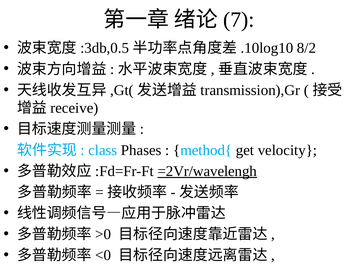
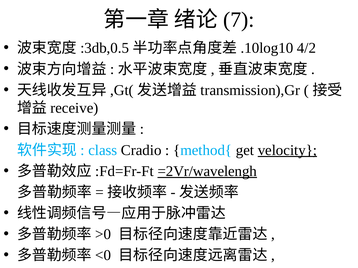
8/2: 8/2 -> 4/2 (306, 48)
Phases: Phases -> Cradio (141, 150)
velocity underline: none -> present (287, 150)
